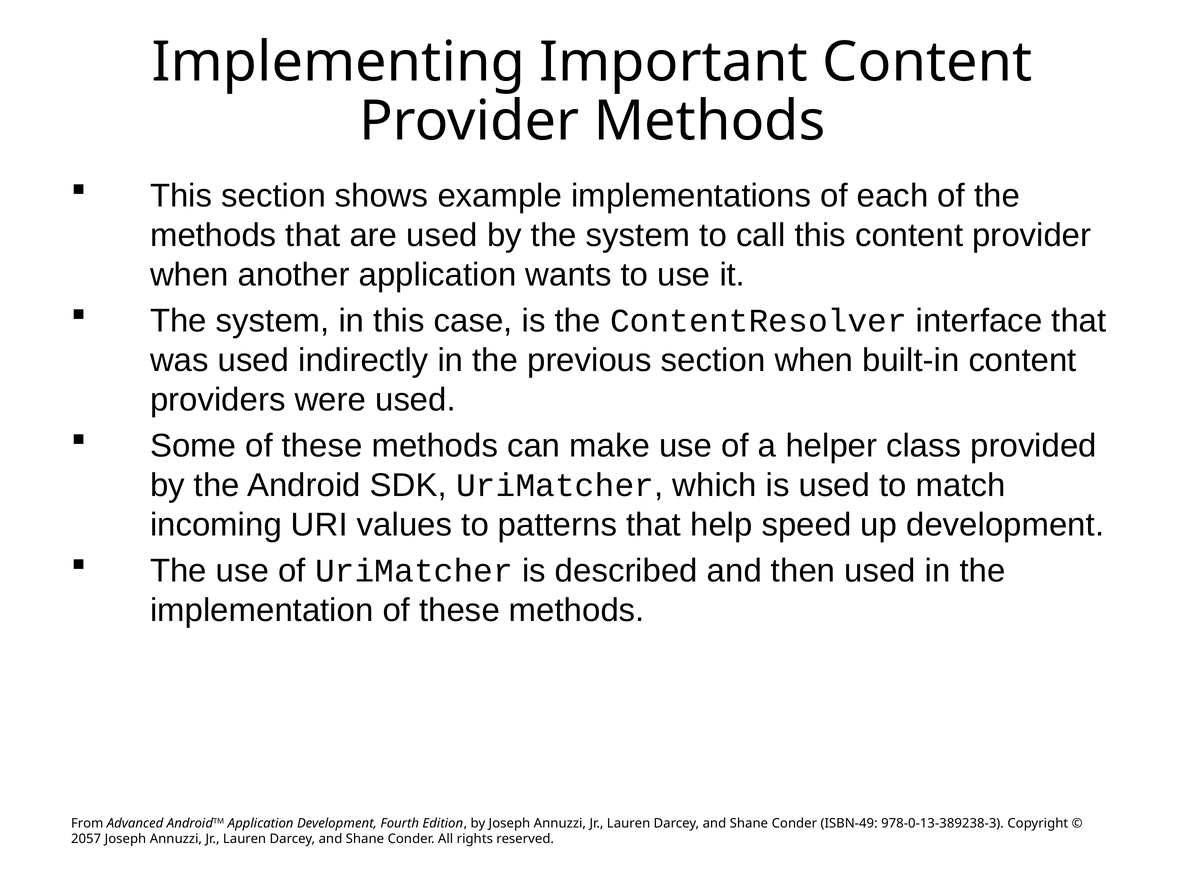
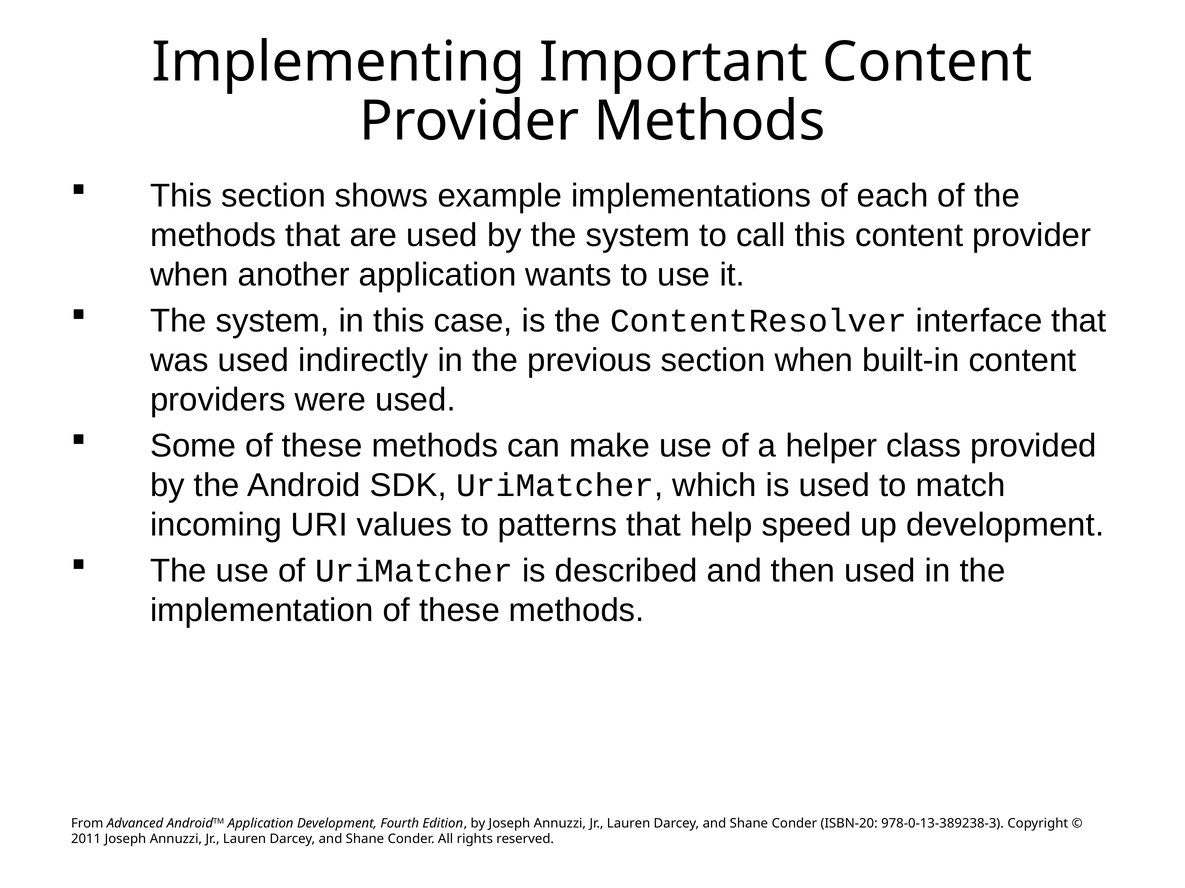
ISBN-49: ISBN-49 -> ISBN-20 (849, 824)
2057: 2057 -> 2011 (86, 840)
